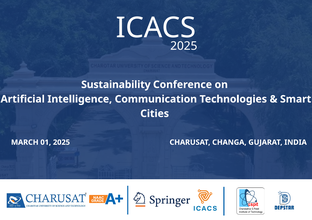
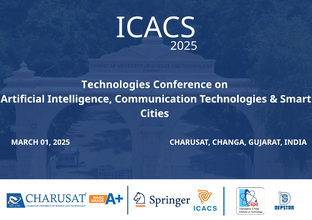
Sustainability: Sustainability -> Technologies (116, 85)
